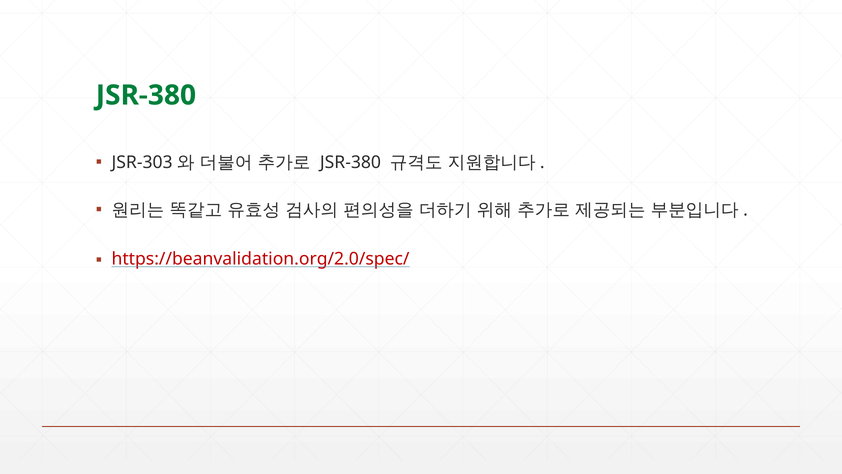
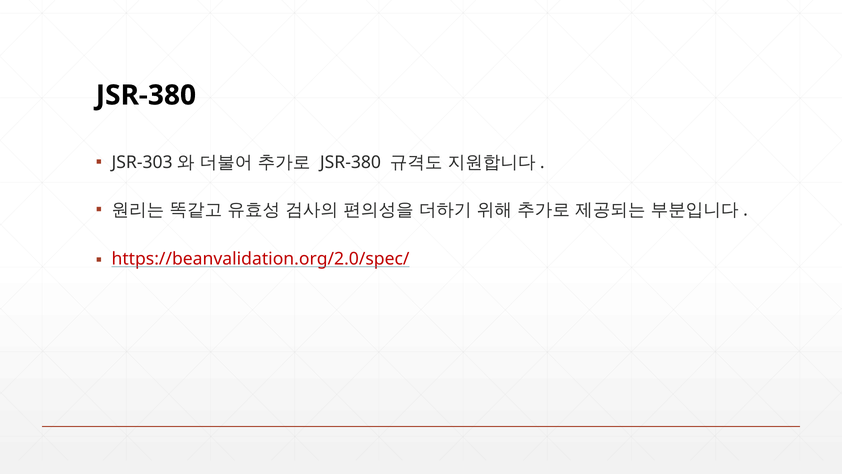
JSR-380 colour: green -> black (146, 95)
